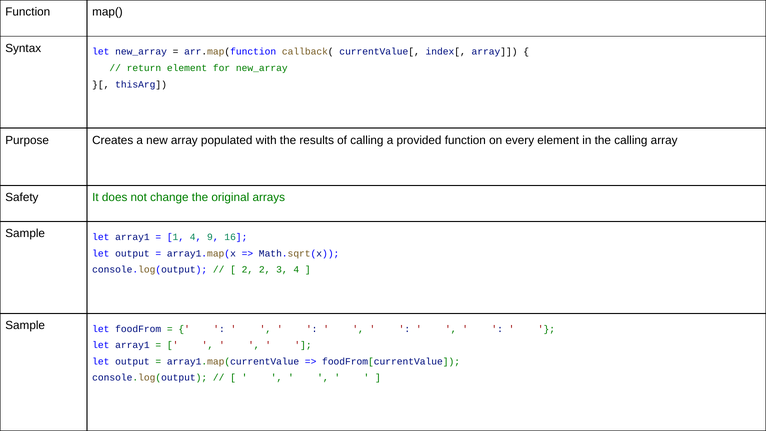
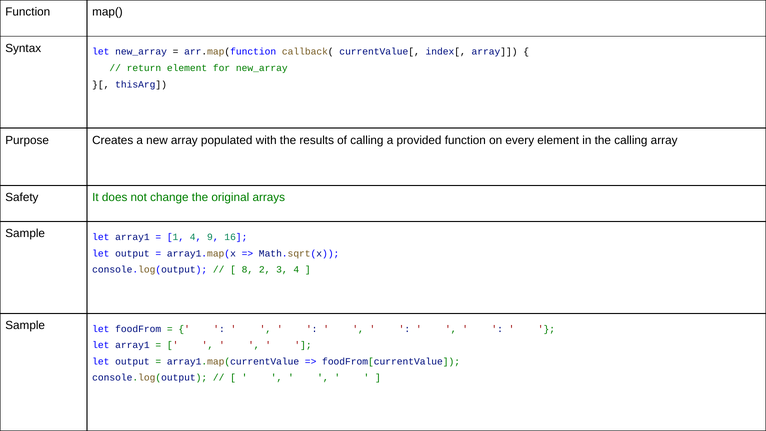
2: 2 -> 8 (247, 270)
